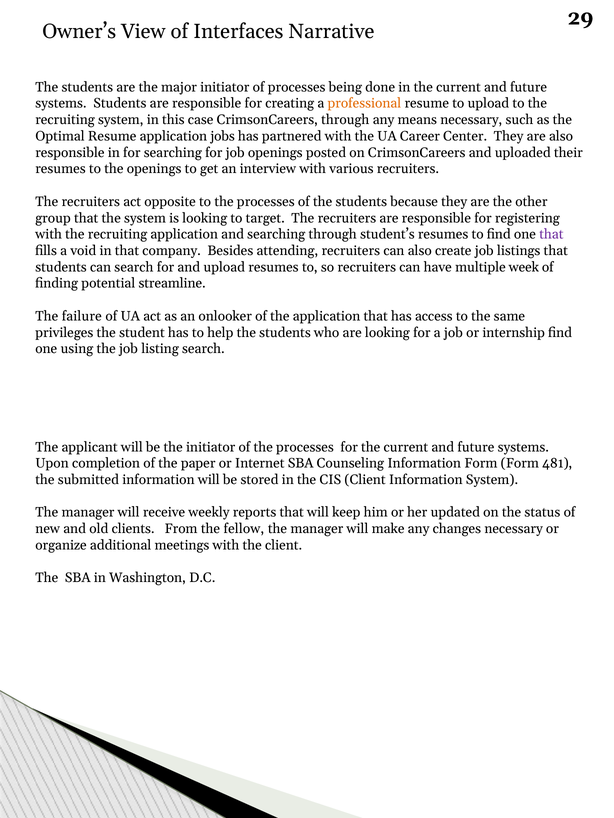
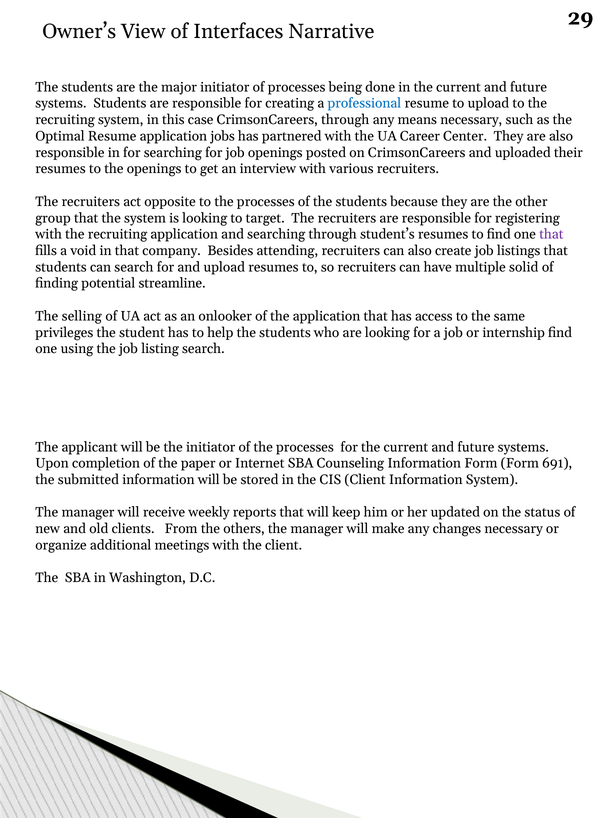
professional colour: orange -> blue (364, 104)
week: week -> solid (524, 267)
failure: failure -> selling (82, 316)
481: 481 -> 691 (557, 464)
fellow: fellow -> others (244, 529)
